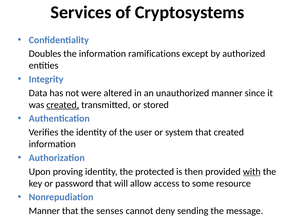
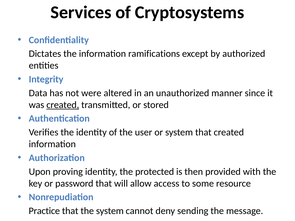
Doubles: Doubles -> Dictates (45, 54)
with underline: present -> none (252, 172)
Manner: Manner -> Practice (44, 211)
the senses: senses -> system (110, 211)
